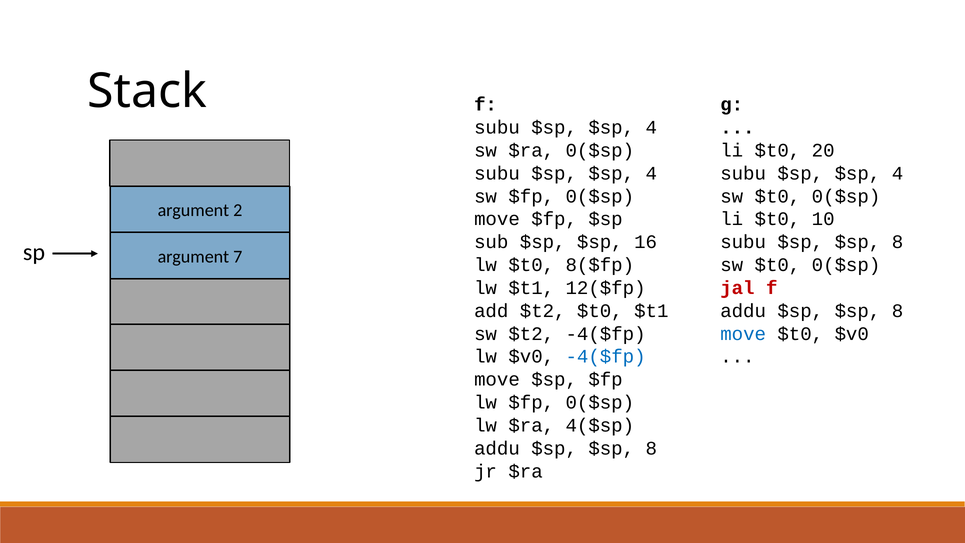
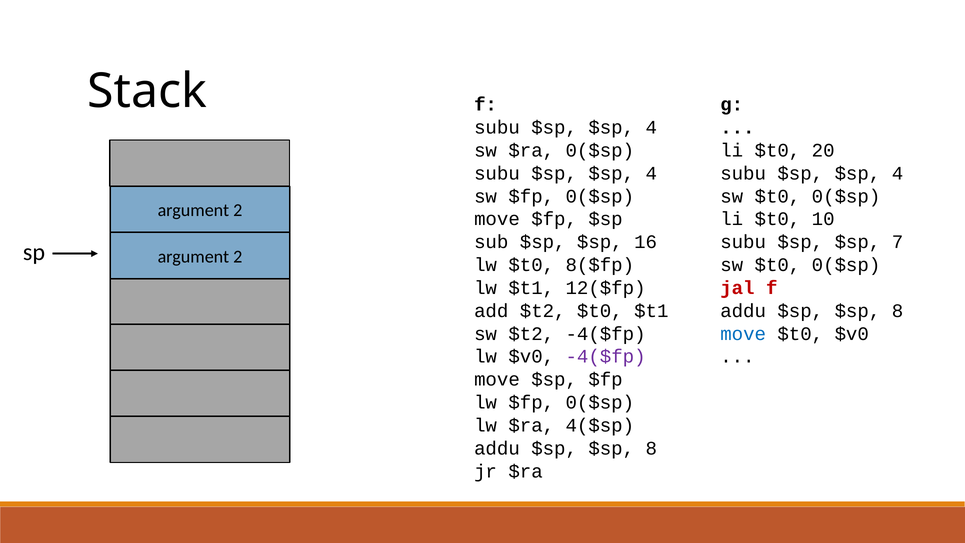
subu $sp $sp 8: 8 -> 7 (898, 242)
7: 7 -> 2 (238, 257)
-4($fp colour: blue -> purple (606, 357)
